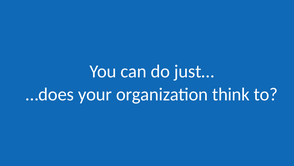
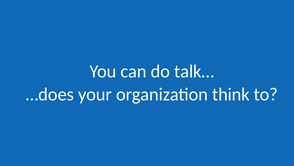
just…: just… -> talk… (194, 71)
